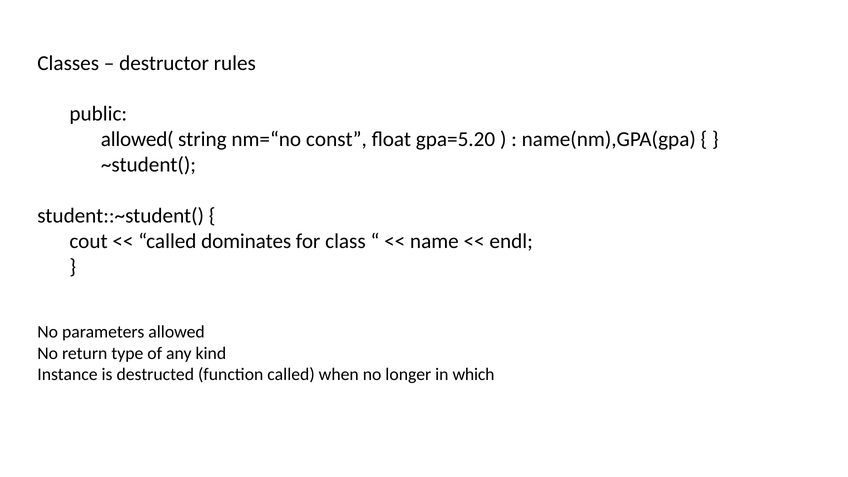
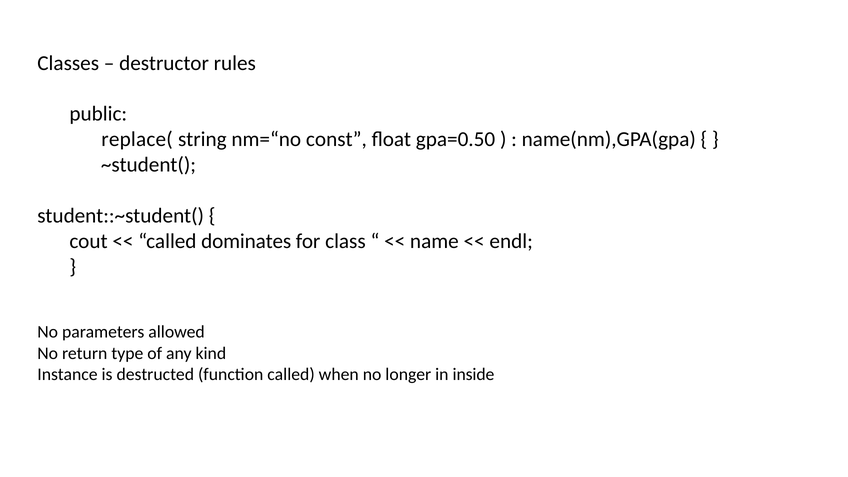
allowed(: allowed( -> replace( (137, 139)
gpa=5.20: gpa=5.20 -> gpa=0.50 (455, 139)
which: which -> inside (473, 374)
